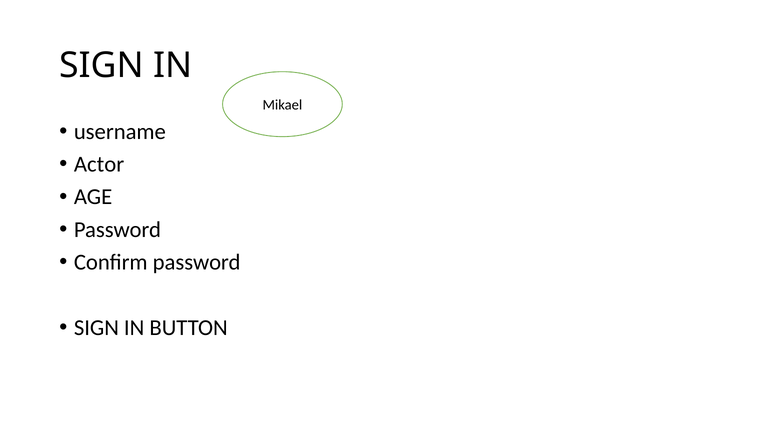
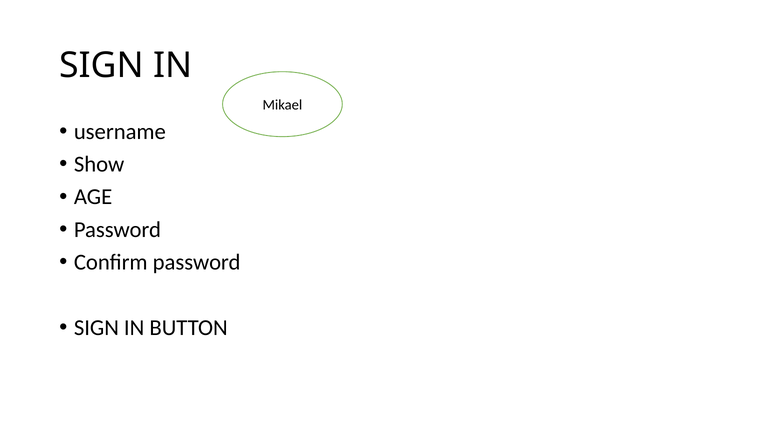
Actor: Actor -> Show (99, 164)
